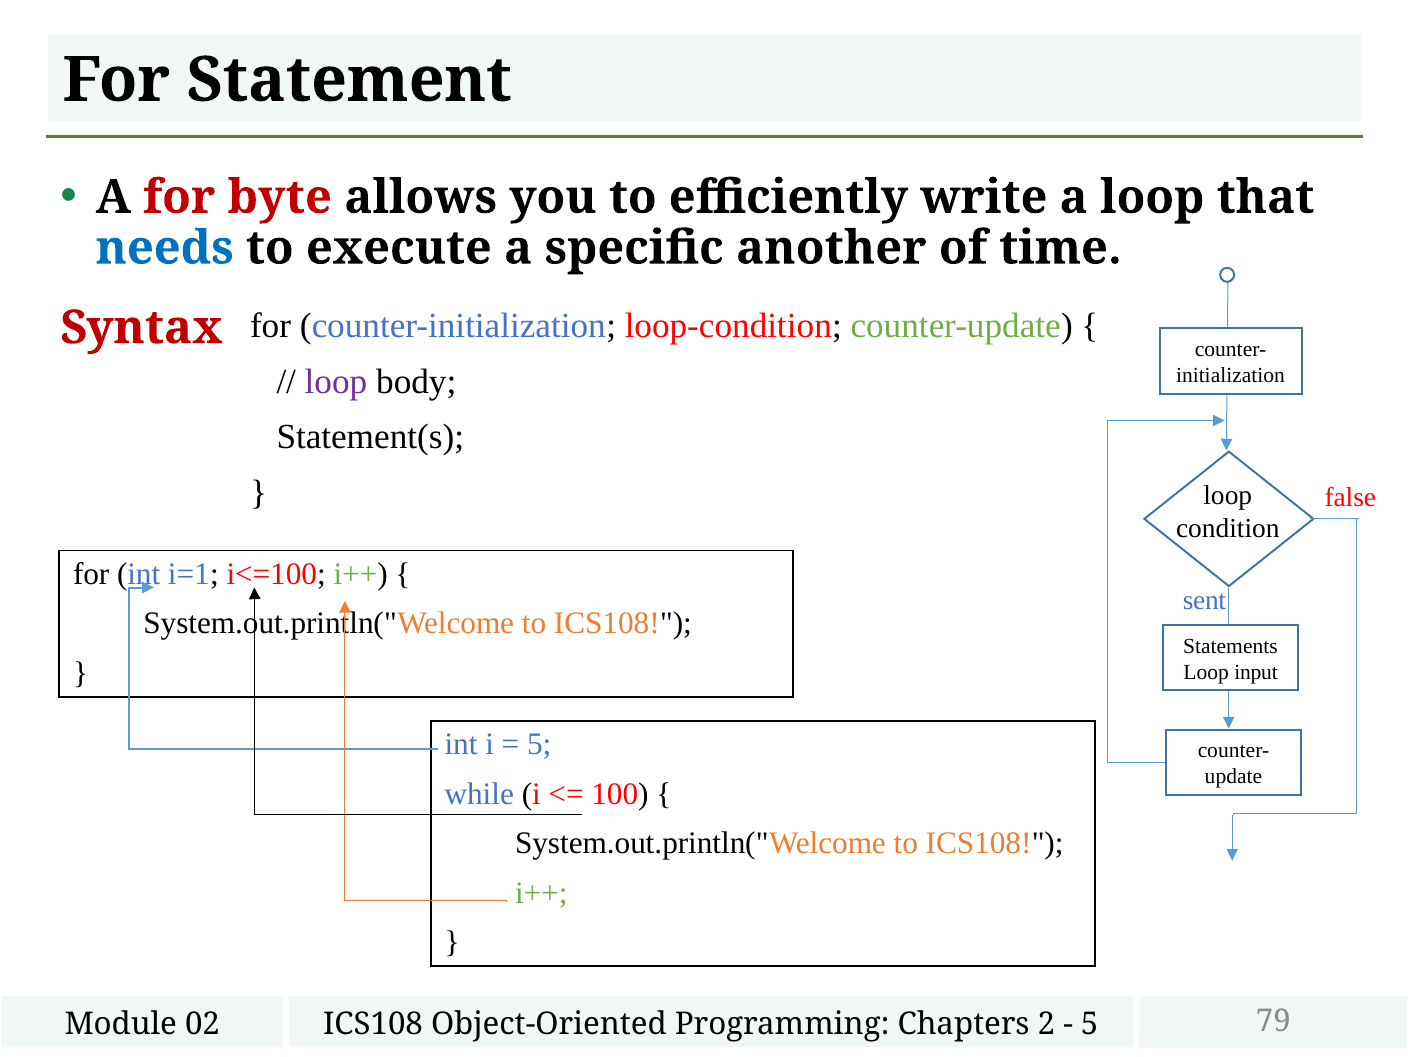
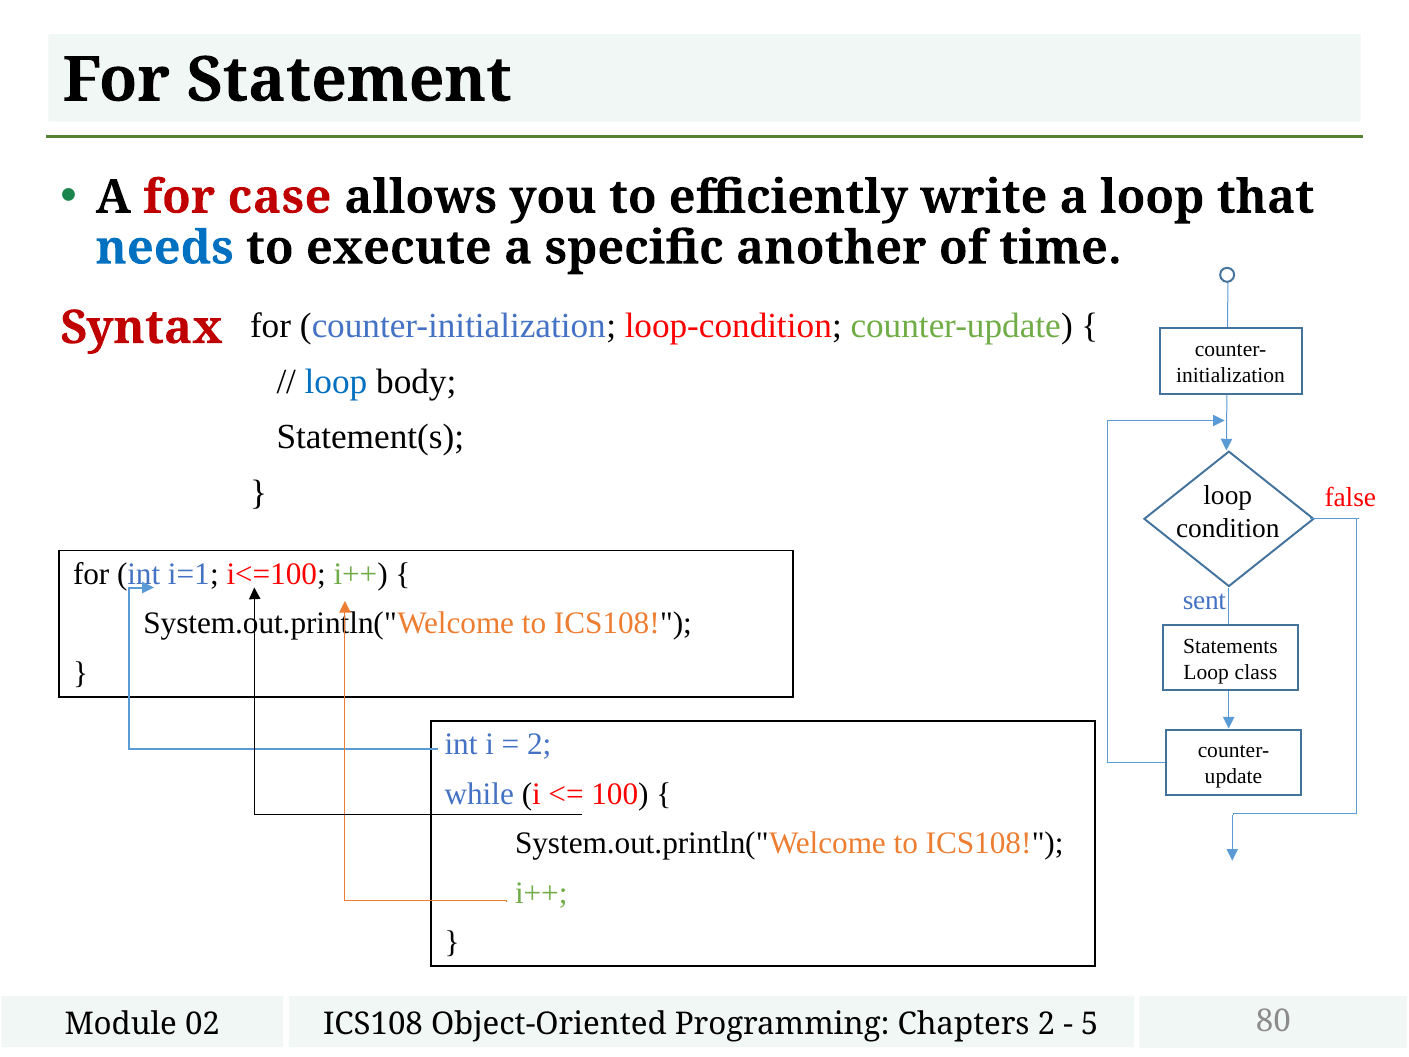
byte: byte -> case (280, 197)
loop colour: purple -> blue (336, 381)
input: input -> class (1256, 672)
5: 5 -> 2 (539, 744)
79: 79 -> 80 (1273, 1021)
